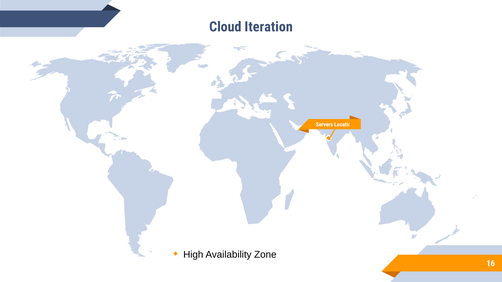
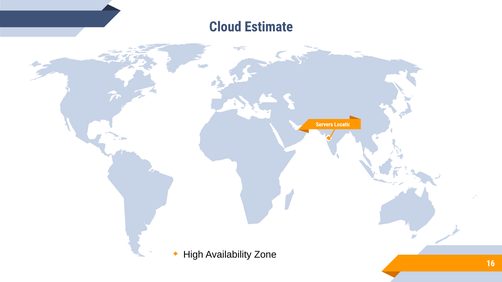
Iteration: Iteration -> Estimate (269, 27)
